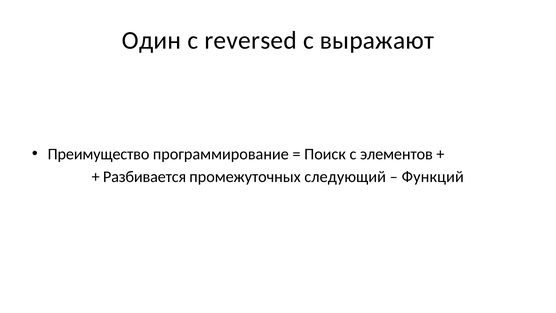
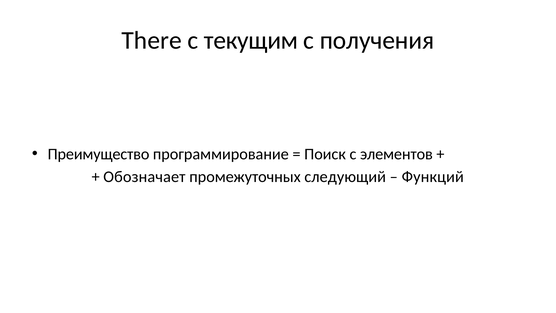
Один: Один -> There (152, 40)
reversed: reversed -> текущим (251, 40)
выражают: выражают -> получения (377, 40)
Разбивается: Разбивается -> Обозначает (144, 177)
